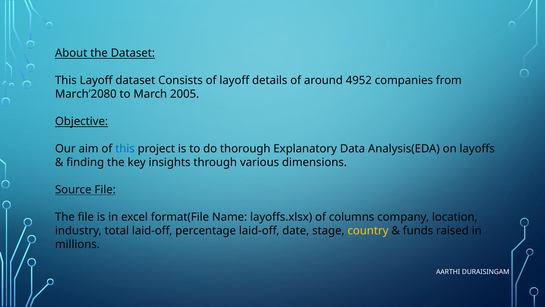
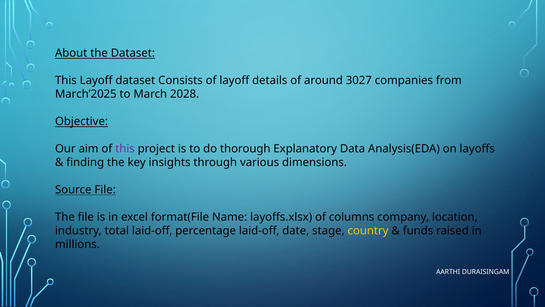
4952: 4952 -> 3027 (359, 80)
March’2080: March’2080 -> March’2025 (86, 94)
2005: 2005 -> 2028 (185, 94)
this colour: blue -> purple (125, 149)
